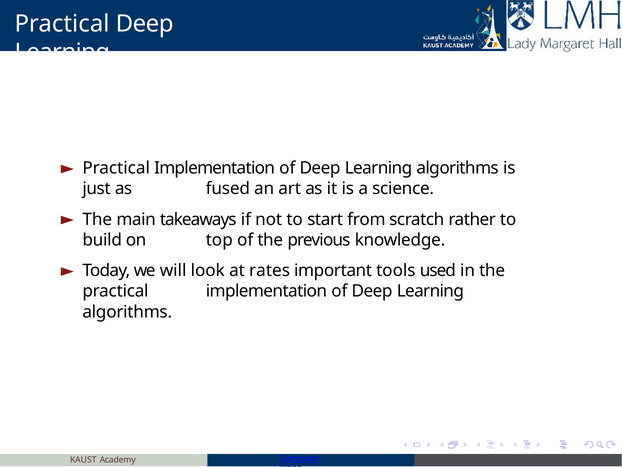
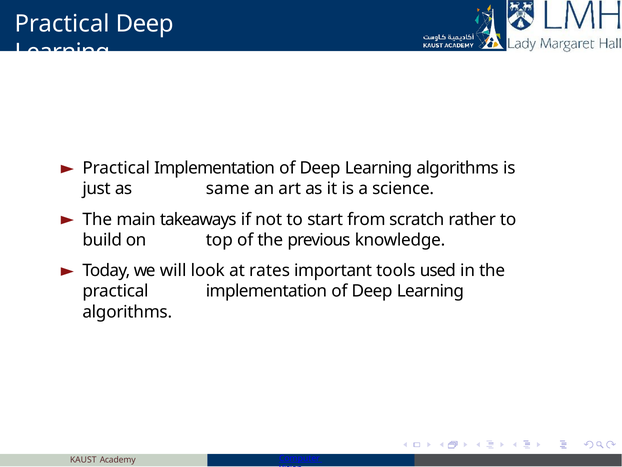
fused: fused -> same (228, 189)
